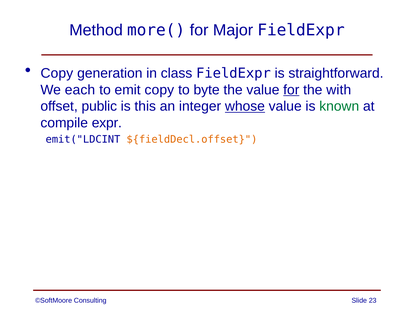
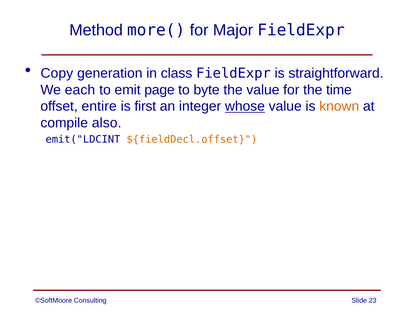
emit copy: copy -> page (159, 90)
for underline: present -> none (291, 90)
with: with -> time (339, 90)
public: public -> entire (99, 106)
this: this -> first (145, 106)
known colour: green -> orange (339, 106)
expr: expr -> also (107, 123)
